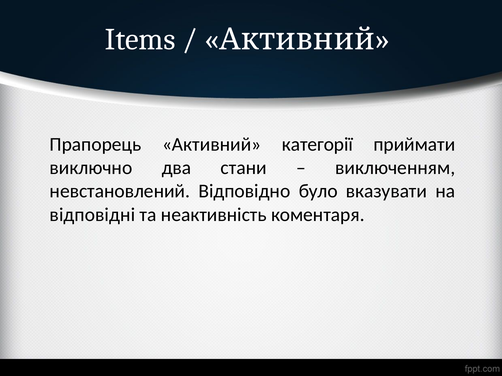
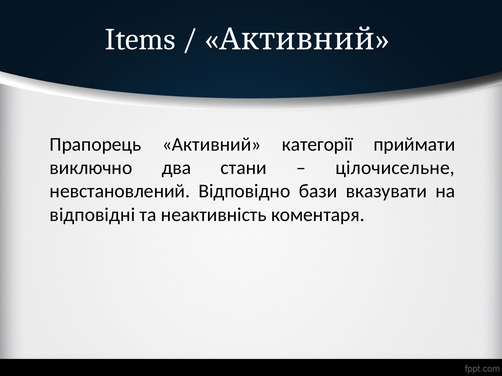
виключенням: виключенням -> цілочисельне (395, 168)
було: було -> бази (318, 191)
